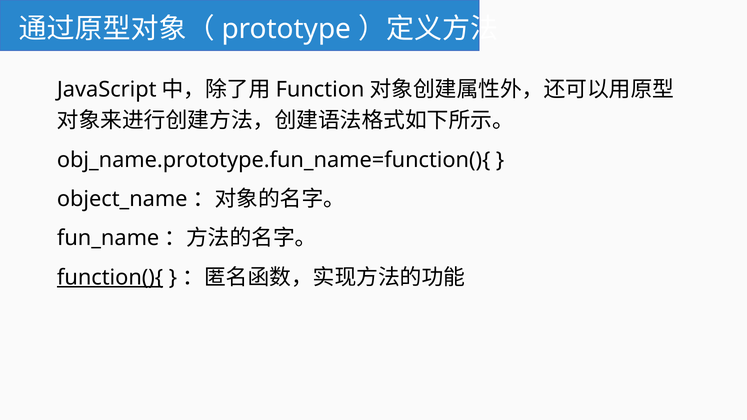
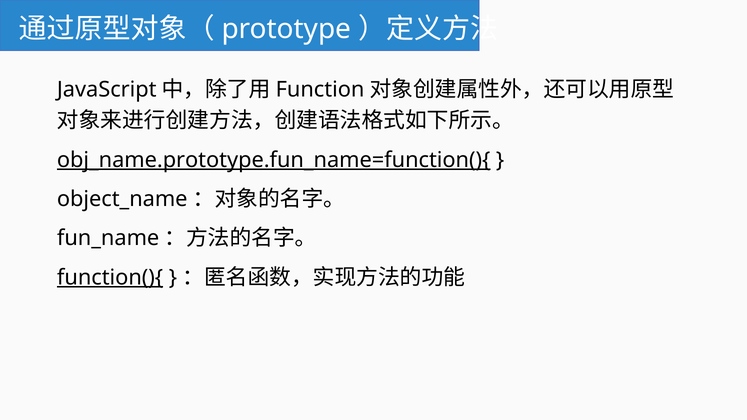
obj_name.prototype.fun_name=function(){ underline: none -> present (274, 160)
